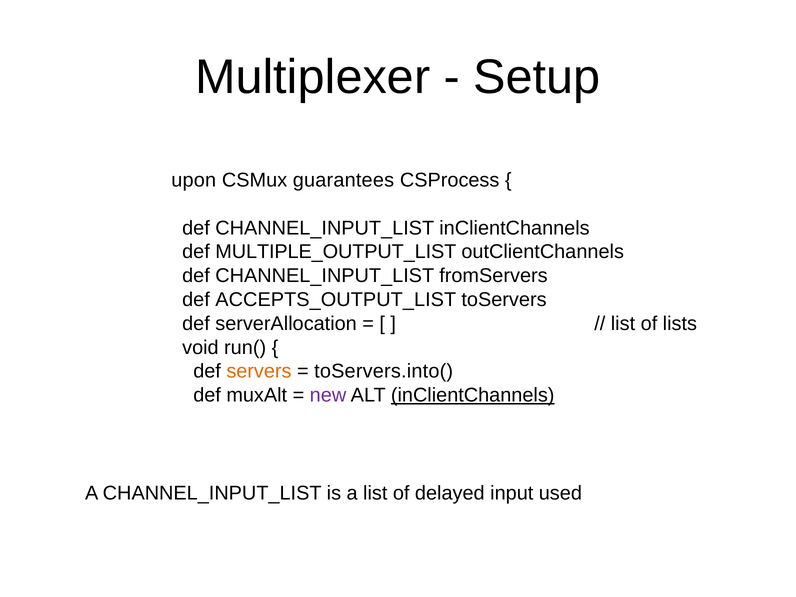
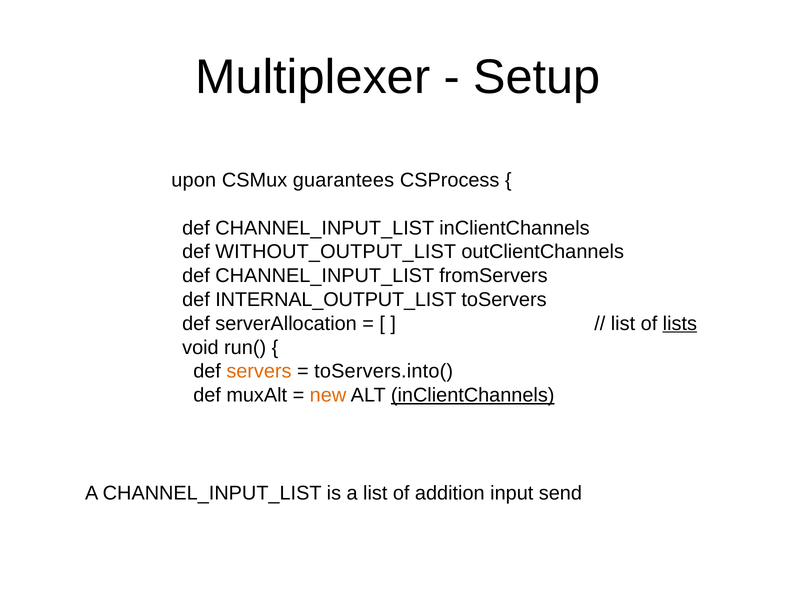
MULTIPLE_OUTPUT_LIST: MULTIPLE_OUTPUT_LIST -> WITHOUT_OUTPUT_LIST (336, 252)
ACCEPTS_OUTPUT_LIST: ACCEPTS_OUTPUT_LIST -> INTERNAL_OUTPUT_LIST (336, 300)
lists underline: none -> present (680, 324)
new colour: purple -> orange (328, 395)
delayed: delayed -> addition (450, 493)
used: used -> send (560, 493)
